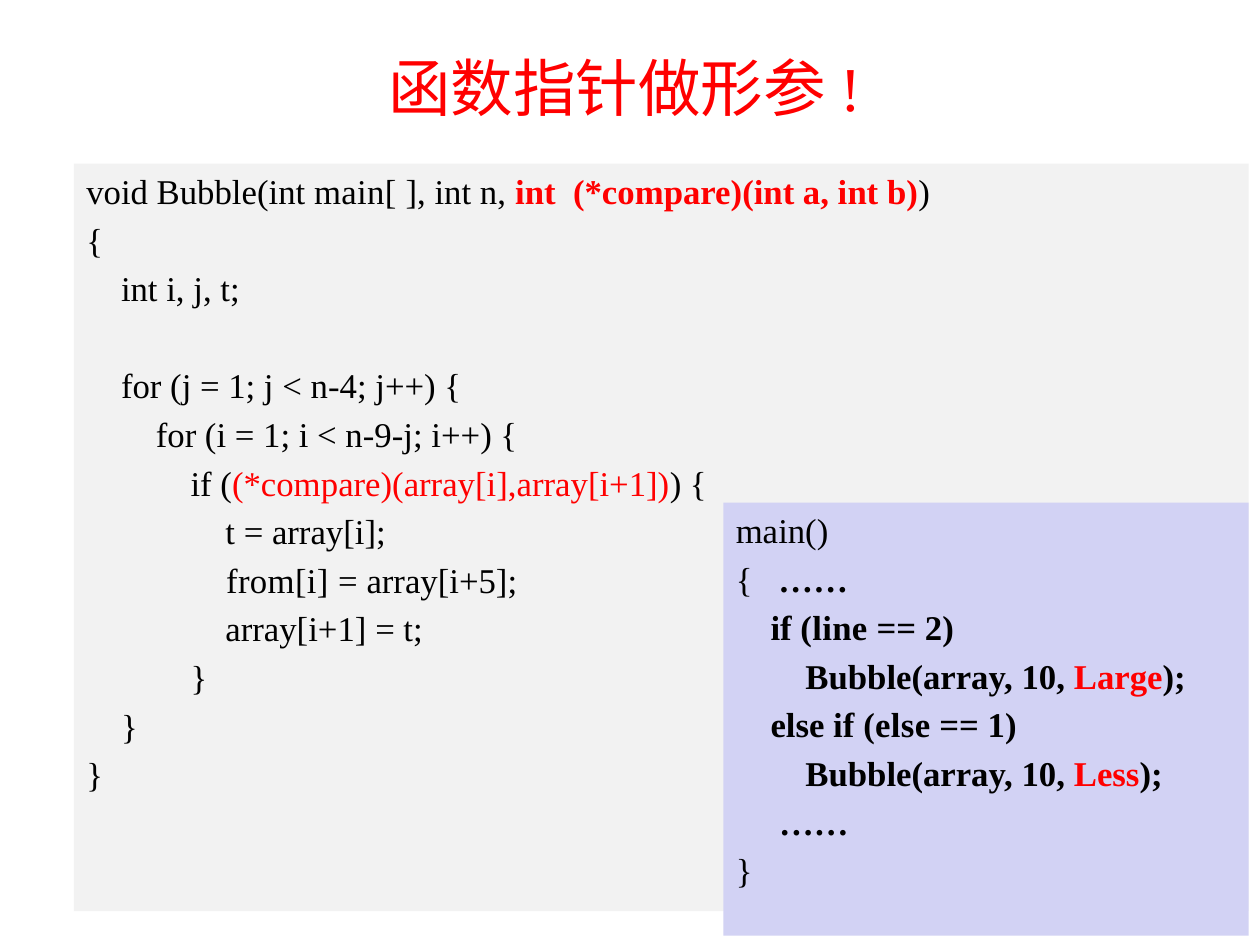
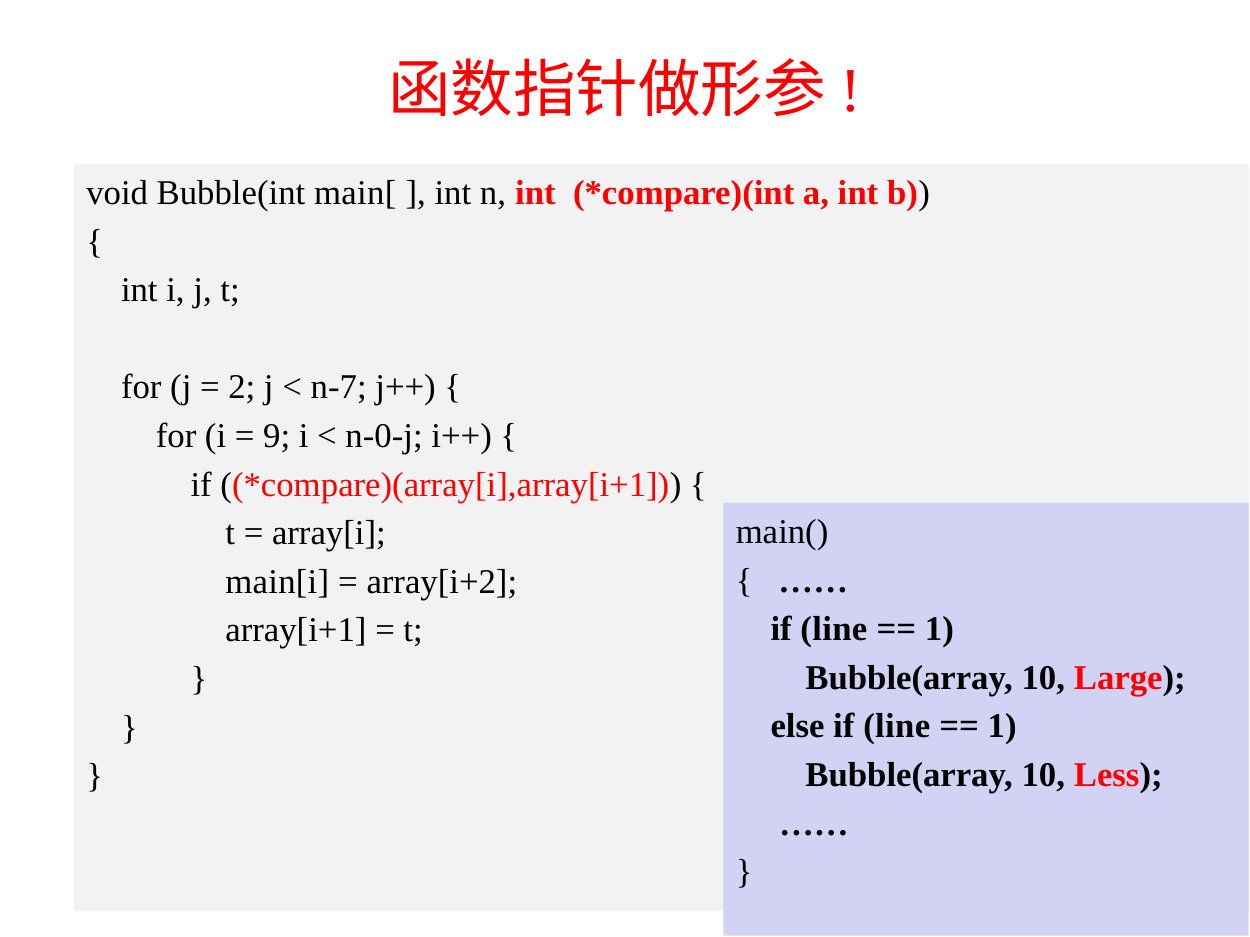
1: 1 -> 2 (242, 388)
n-4: n-4 -> n-7 (339, 388)
1: 1 -> 9 (277, 436)
n-9-j: n-9-j -> n-0-j (384, 436)
from[i: from[i -> main[i (277, 582)
array[i+5: array[i+5 -> array[i+2 (442, 582)
2: 2 -> 1 (939, 630)
else if else: else -> line (897, 727)
